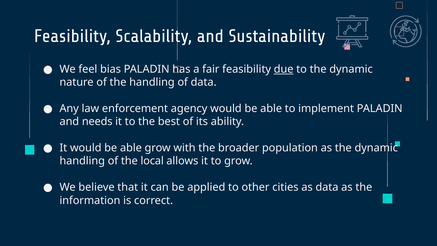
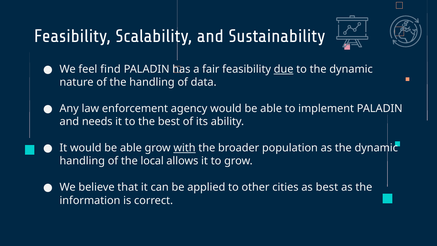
bias: bias -> find (110, 69)
with underline: none -> present (185, 148)
as data: data -> best (327, 187)
